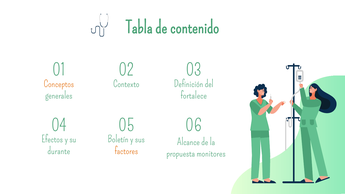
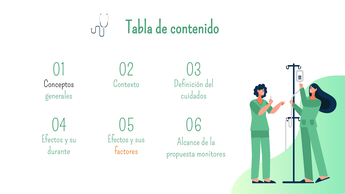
Conceptos colour: orange -> black (59, 84)
fortalece: fortalece -> cuidados (194, 96)
Boletín: Boletín -> Efectos (118, 139)
